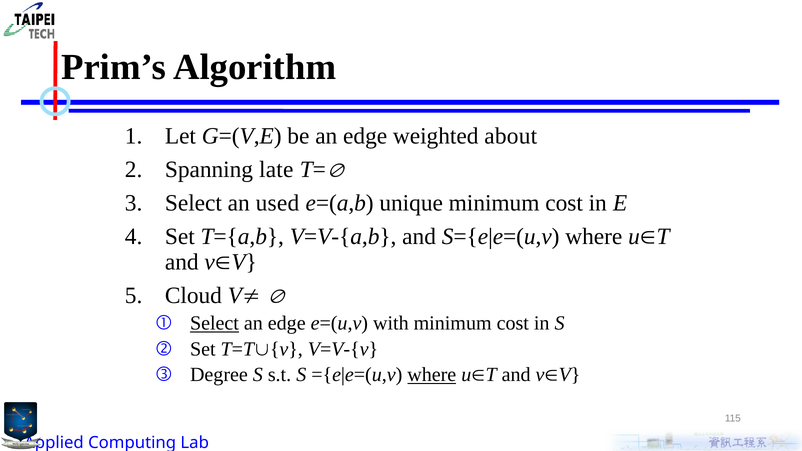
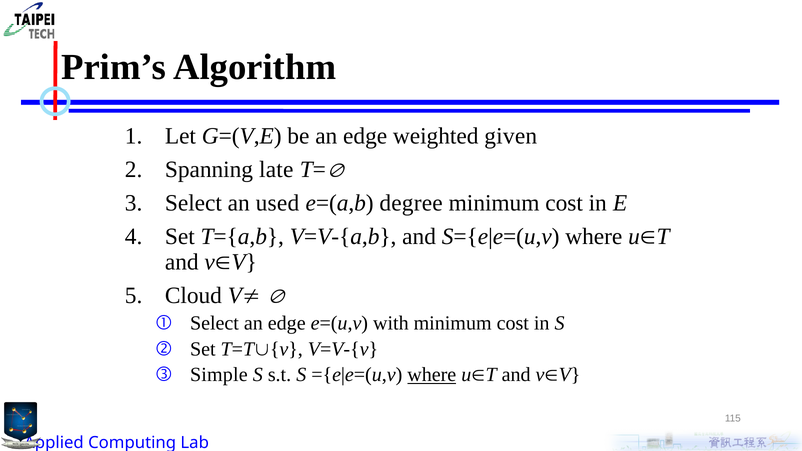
about: about -> given (511, 136)
unique: unique -> degree (411, 203)
Select underline: present -> none (214, 323)
Degree: Degree -> Simple (219, 375)
